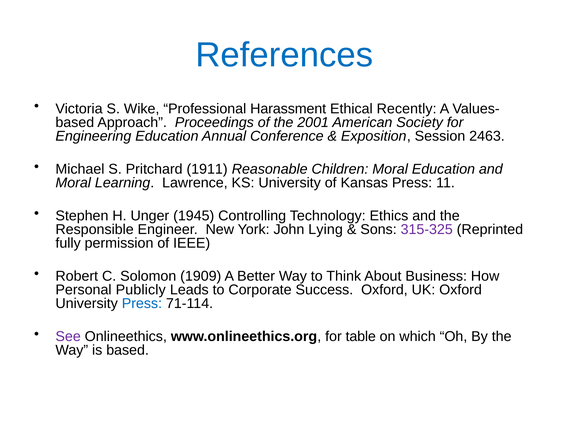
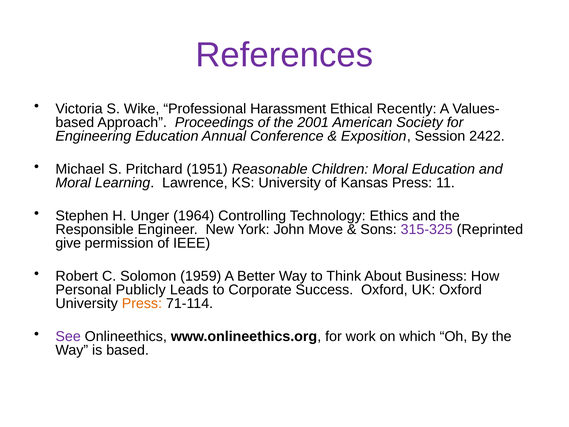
References colour: blue -> purple (284, 55)
2463: 2463 -> 2422 (487, 136)
1911: 1911 -> 1951 (207, 169)
1945: 1945 -> 1964 (194, 216)
Lying: Lying -> Move (326, 229)
fully: fully -> give (68, 243)
1909: 1909 -> 1959 (201, 276)
Press colour: blue -> orange (142, 303)
table: table -> work (361, 336)
